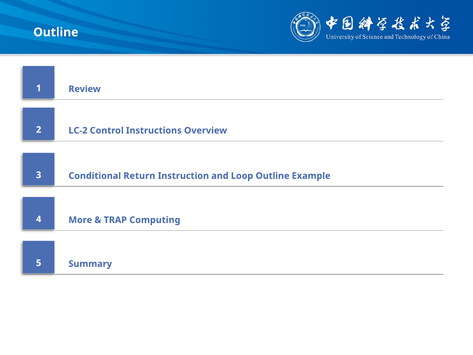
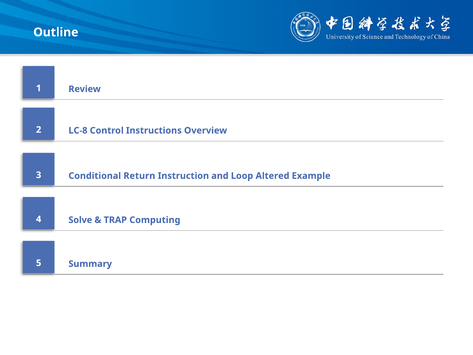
LC-2: LC-2 -> LC-8 (78, 130)
Loop Outline: Outline -> Altered (273, 176)
More: More -> Solve (80, 220)
